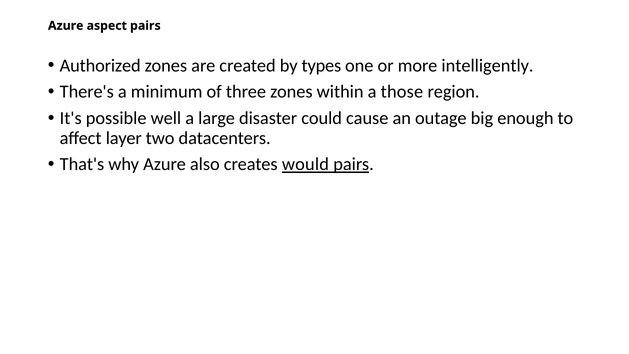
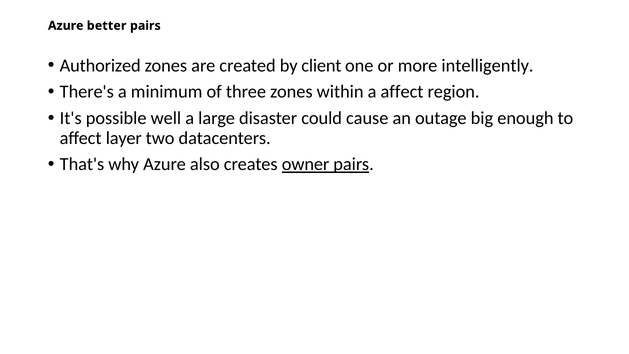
aspect: aspect -> better (107, 26)
types: types -> client (321, 65)
a those: those -> affect (402, 92)
would: would -> owner (306, 164)
